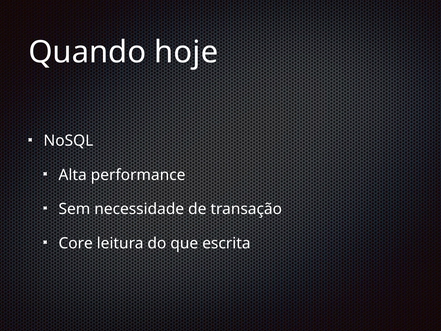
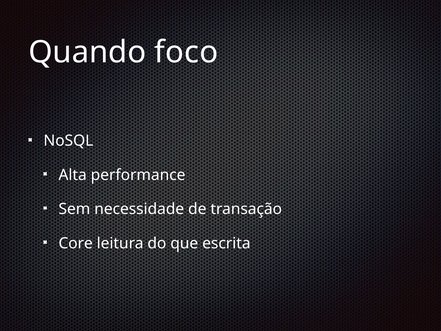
hoje: hoje -> foco (186, 52)
